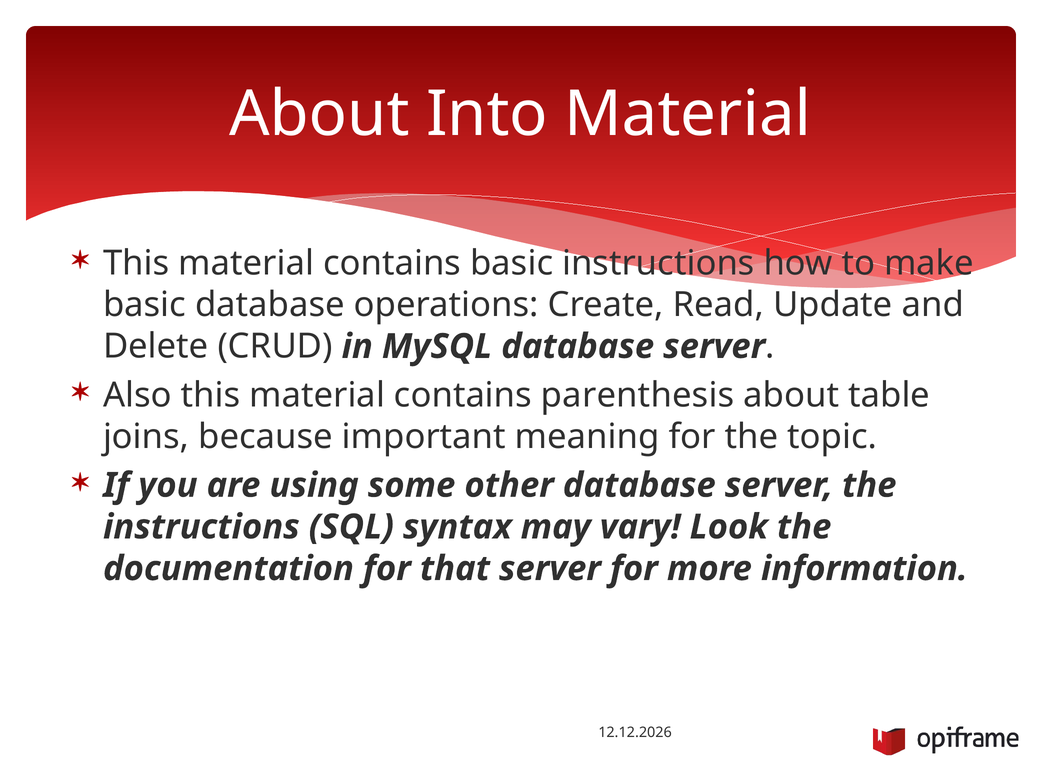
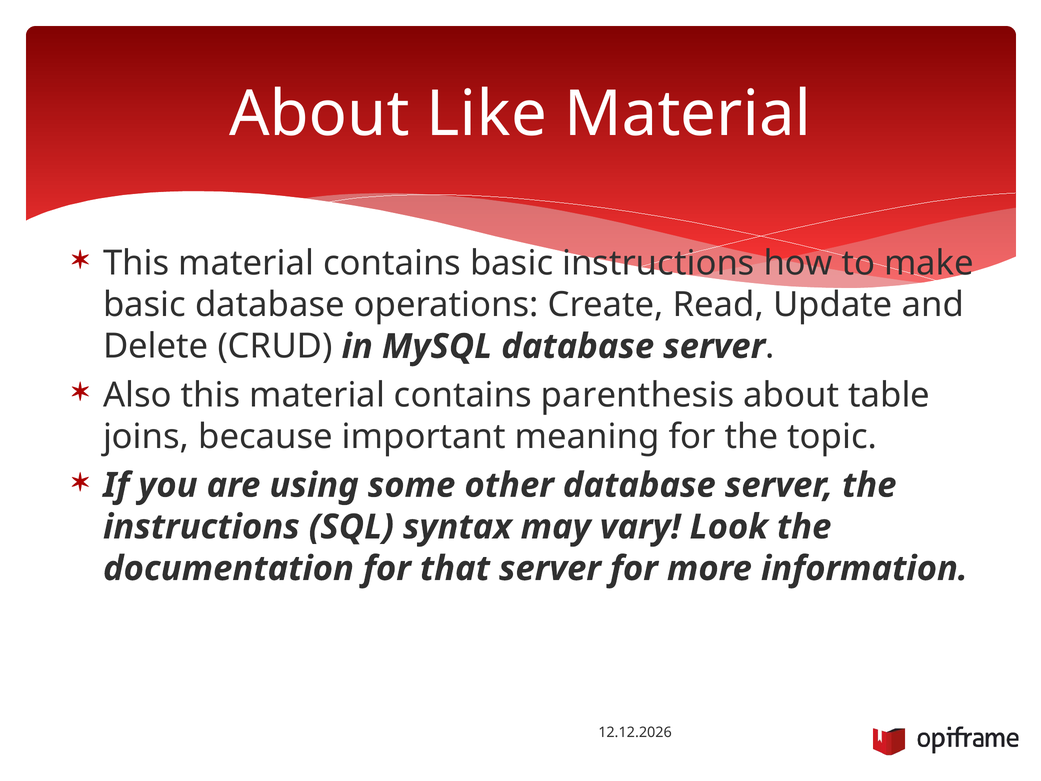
Into: Into -> Like (487, 114)
